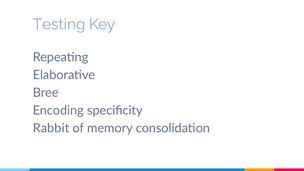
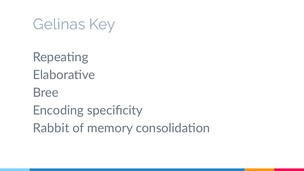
Testing: Testing -> Gelinas (59, 24)
